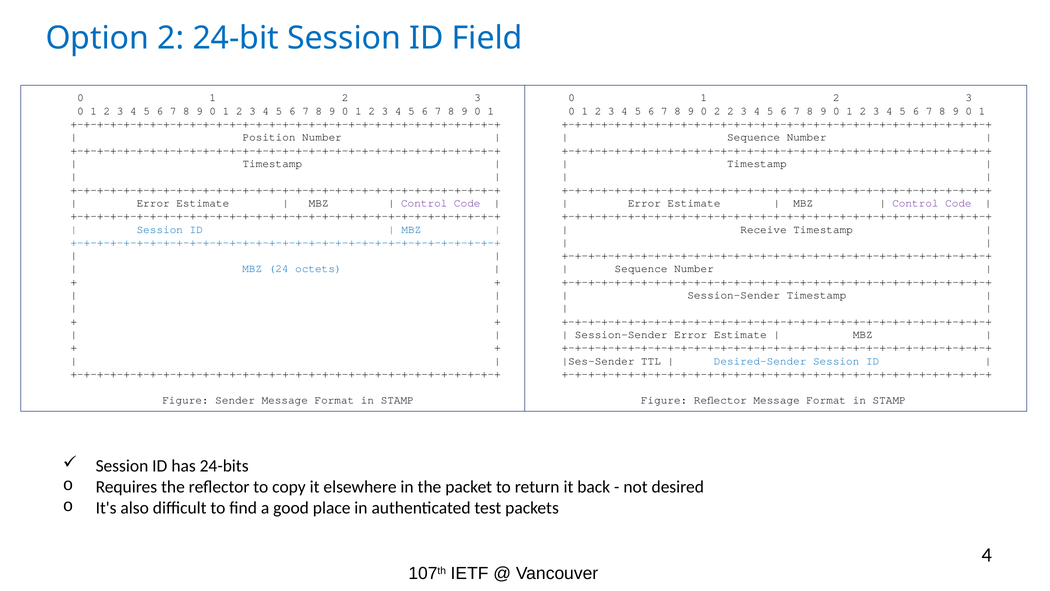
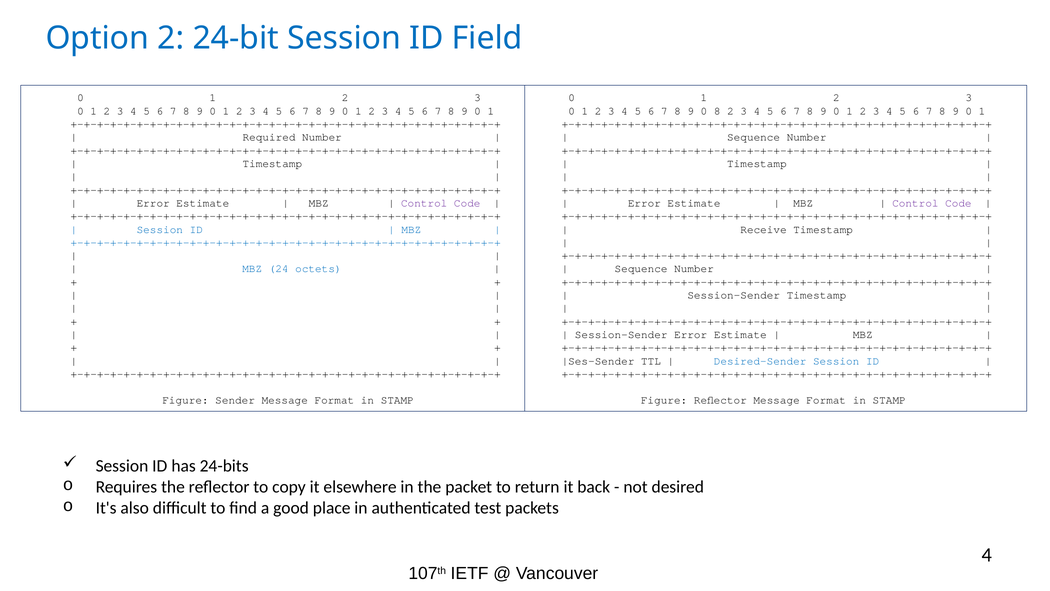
0 2: 2 -> 8 (717, 111)
Position: Position -> Required (269, 137)
